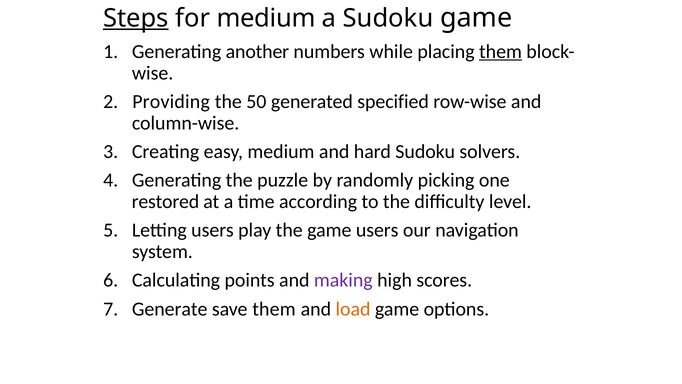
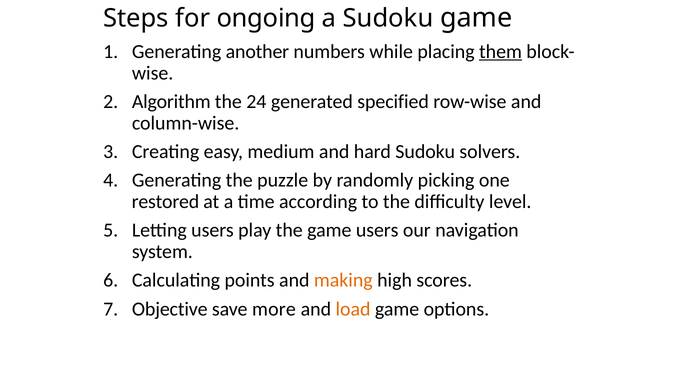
Steps underline: present -> none (136, 18)
for medium: medium -> ongoing (266, 18)
Providing: Providing -> Algorithm (171, 102)
50: 50 -> 24 (256, 102)
making colour: purple -> orange (343, 280)
Generate: Generate -> Objective (170, 309)
save them: them -> more (274, 309)
